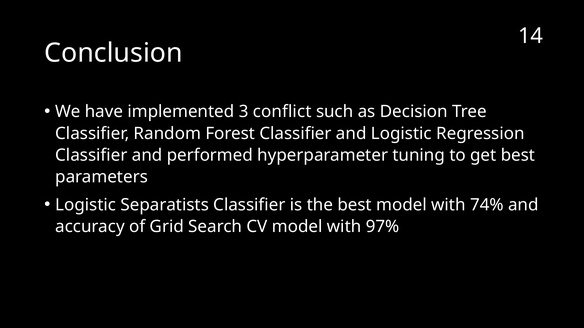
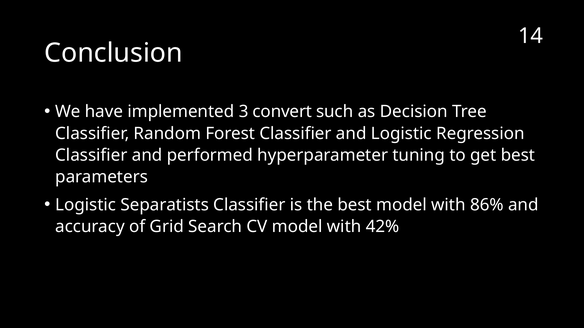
conflict: conflict -> convert (282, 112)
74%: 74% -> 86% (487, 205)
97%: 97% -> 42% (383, 227)
